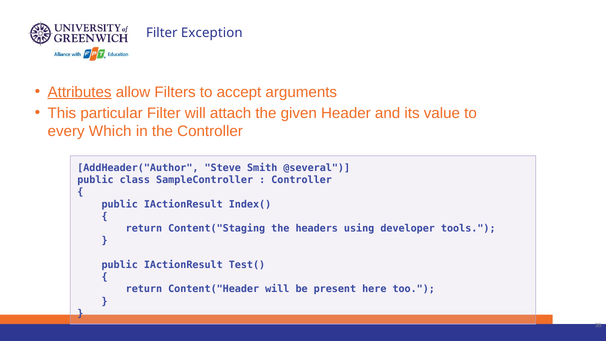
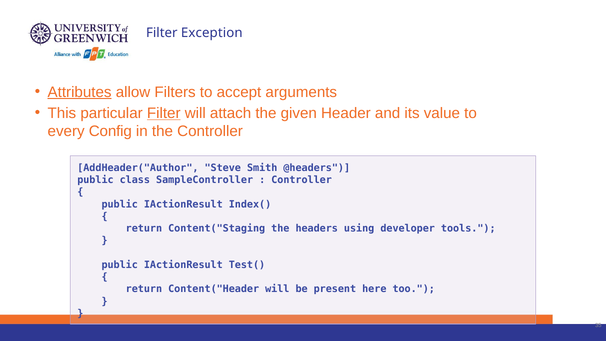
Filter underline: none -> present (164, 113)
Which: Which -> Config (110, 131)
@several: @several -> @headers (317, 168)
